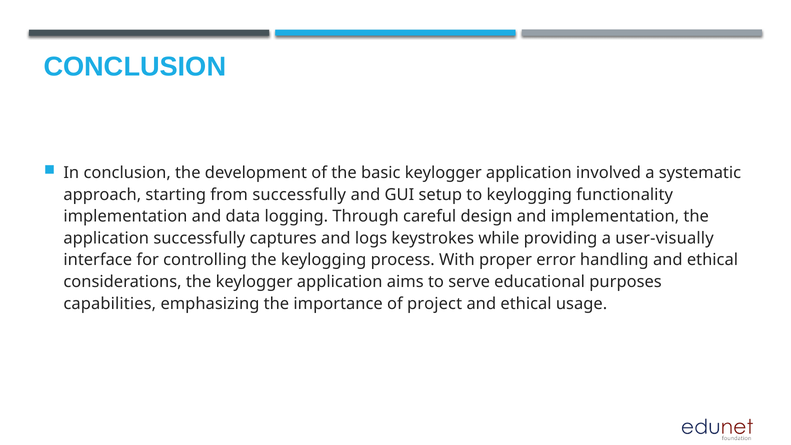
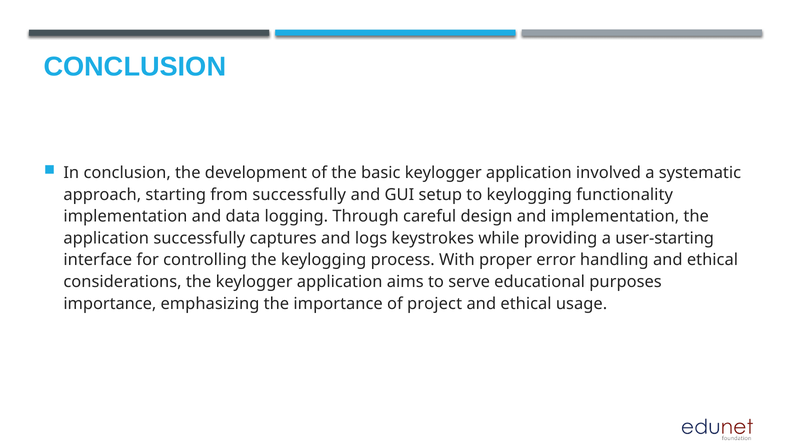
user-visually: user-visually -> user-starting (665, 238)
capabilities: capabilities -> importance (110, 304)
